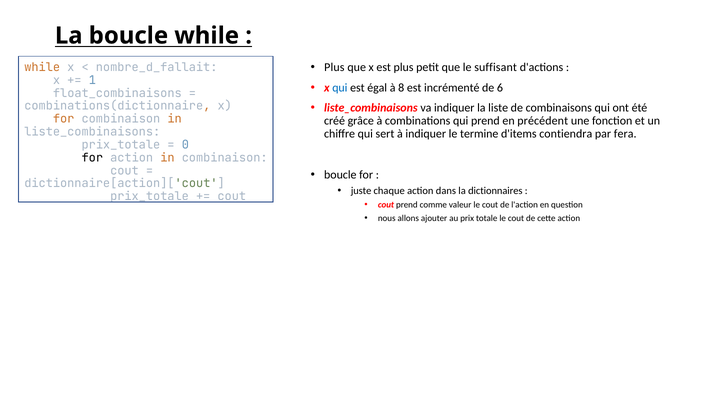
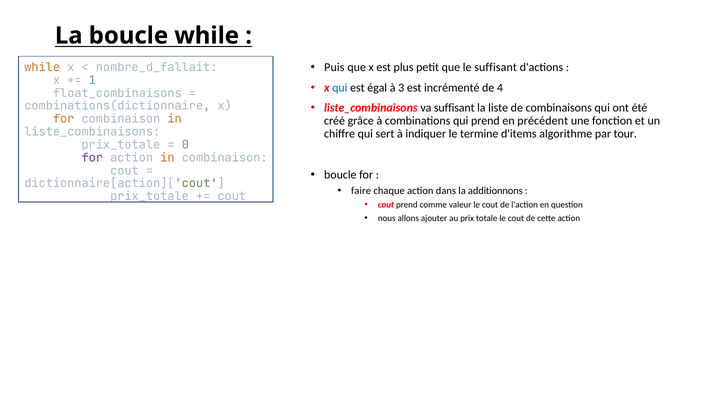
Plus: Plus -> Puis (334, 67)
8: 8 -> 3 (401, 88)
6: 6 -> 4 (500, 88)
va indiquer: indiquer -> suffisant (454, 108)
contiendra: contiendra -> algorithme (566, 134)
fera: fera -> tour (625, 134)
for colour: black -> purple (92, 158)
juste: juste -> faire (361, 190)
dictionnaires: dictionnaires -> additionnons (495, 190)
